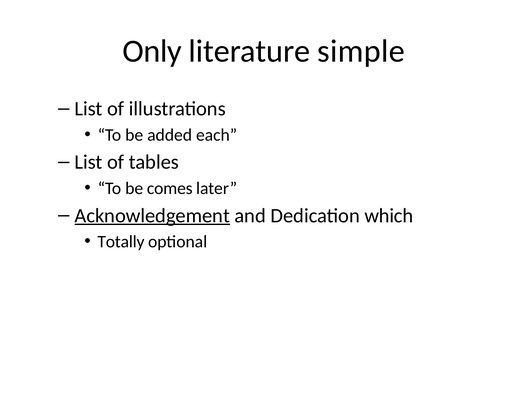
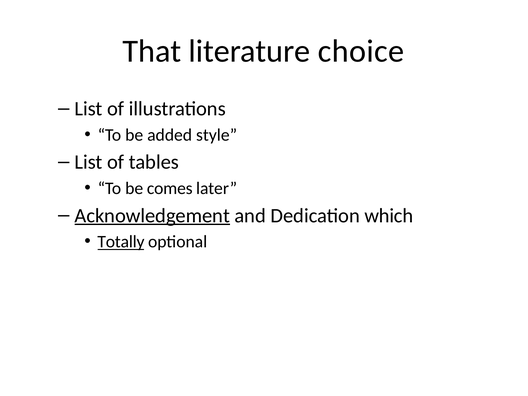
Only: Only -> That (152, 51)
simple: simple -> choice (361, 51)
each: each -> style (217, 135)
Totally underline: none -> present (121, 242)
